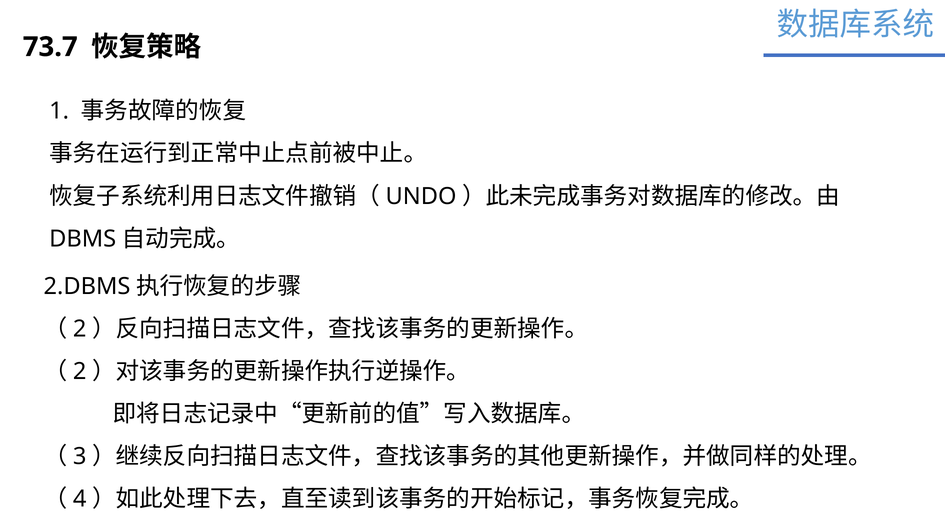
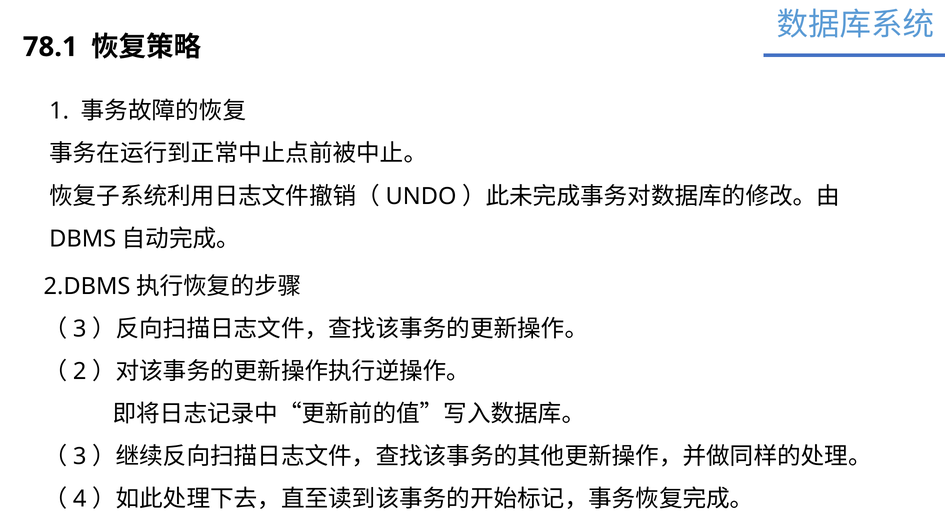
73.7: 73.7 -> 78.1 (50, 47)
2: 2 -> 3 (80, 329)
